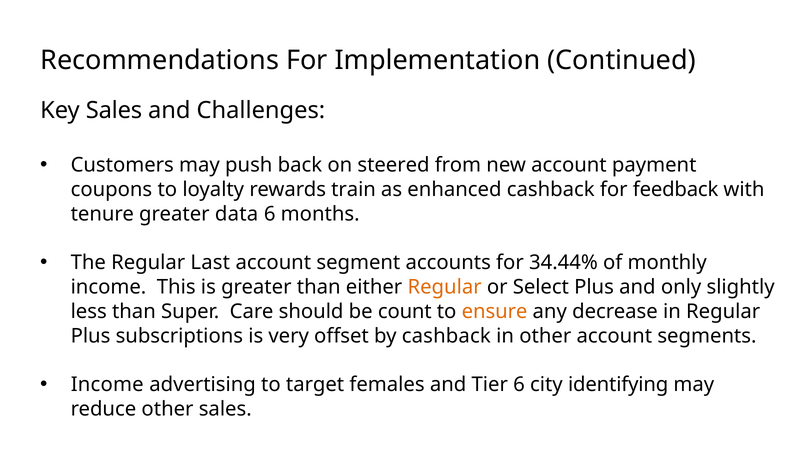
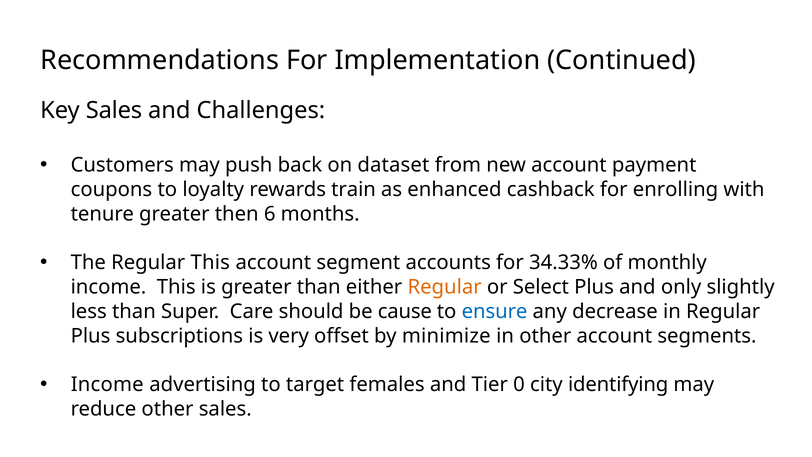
steered: steered -> dataset (393, 165)
feedback: feedback -> enrolling (676, 189)
data: data -> then (237, 214)
Regular Last: Last -> This (210, 263)
34.44%: 34.44% -> 34.33% (563, 263)
count: count -> cause (405, 311)
ensure colour: orange -> blue (495, 311)
by cashback: cashback -> minimize (446, 336)
Tier 6: 6 -> 0 (519, 384)
